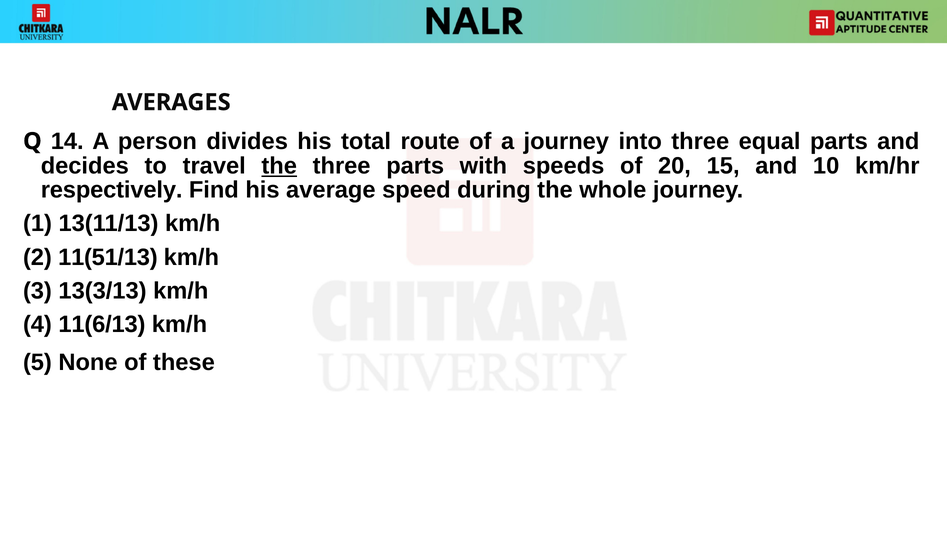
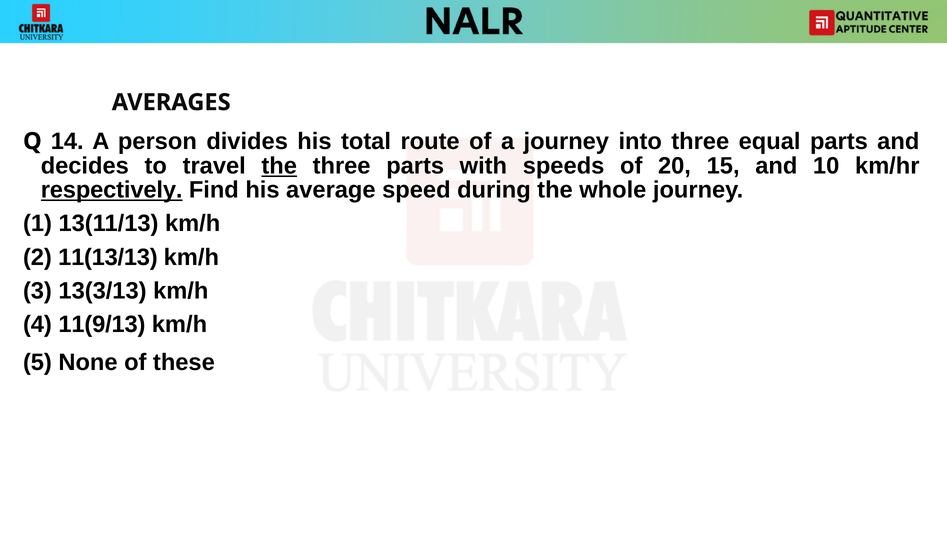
respectively underline: none -> present (112, 190)
11(51/13: 11(51/13 -> 11(13/13 (108, 257)
11(6/13: 11(6/13 -> 11(9/13 (102, 324)
